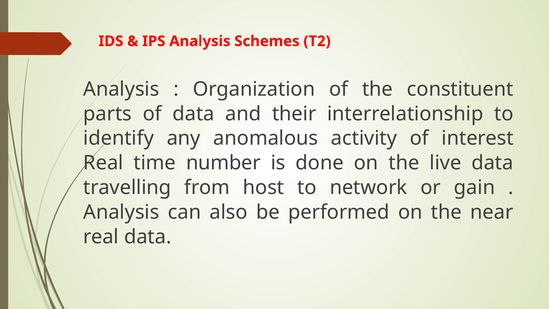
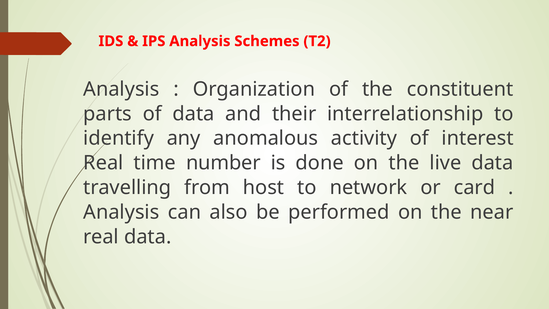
gain: gain -> card (474, 187)
